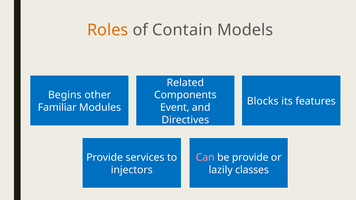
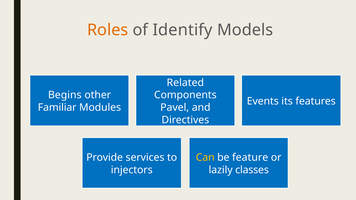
Contain: Contain -> Identify (183, 30)
Blocks: Blocks -> Events (263, 101)
Event: Event -> Pavel (175, 108)
Can colour: pink -> yellow (205, 158)
be provide: provide -> feature (250, 158)
